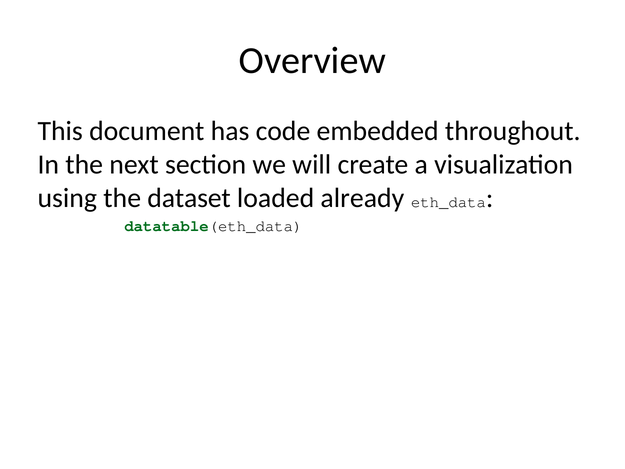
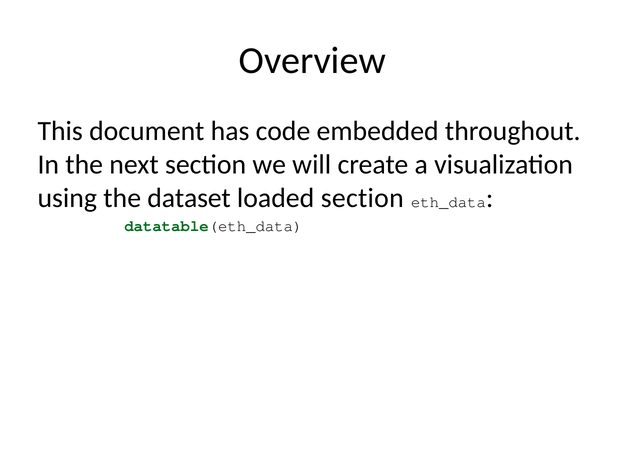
loaded already: already -> section (362, 198)
